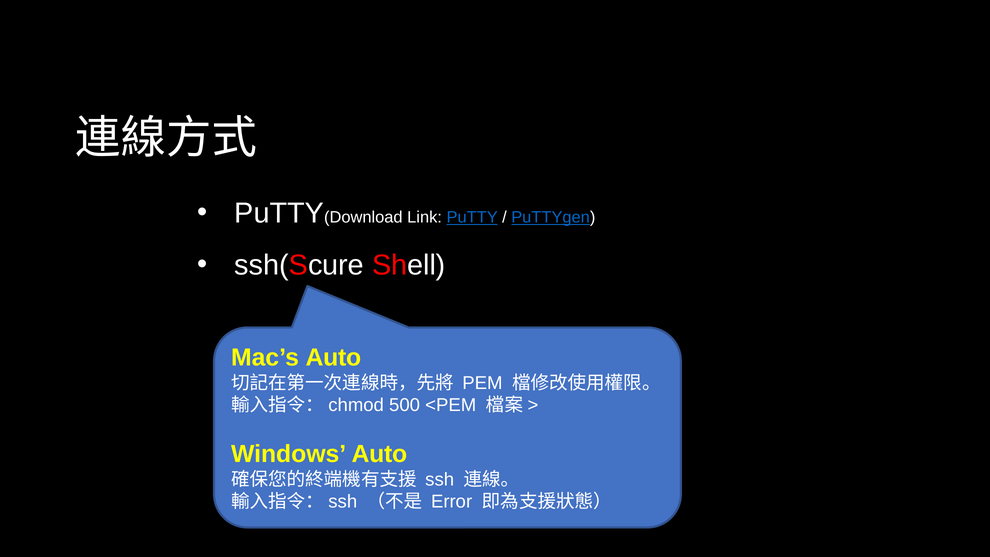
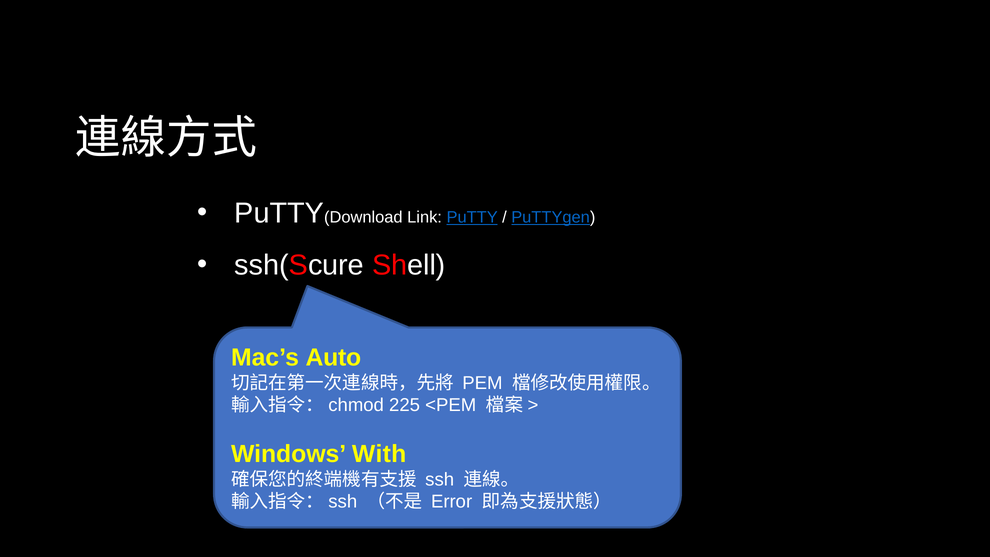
500: 500 -> 225 (405, 405)
Windows Auto: Auto -> With (379, 454)
